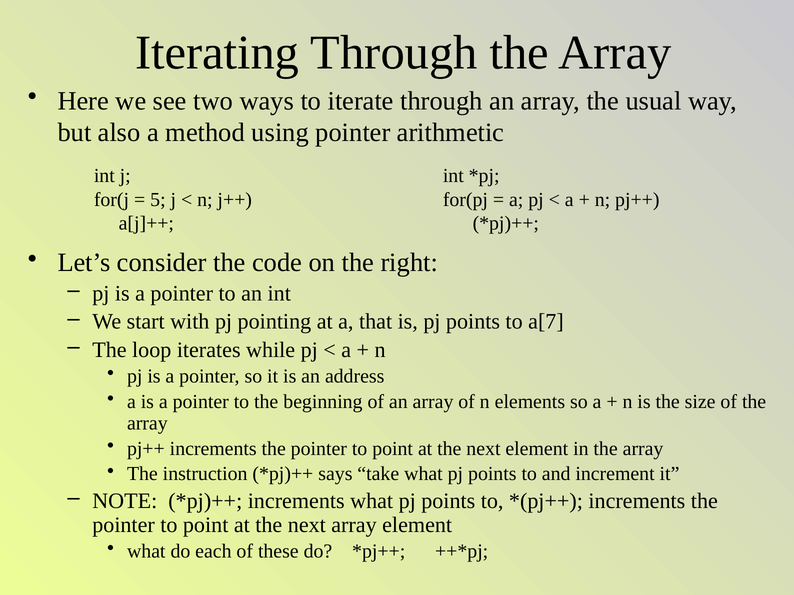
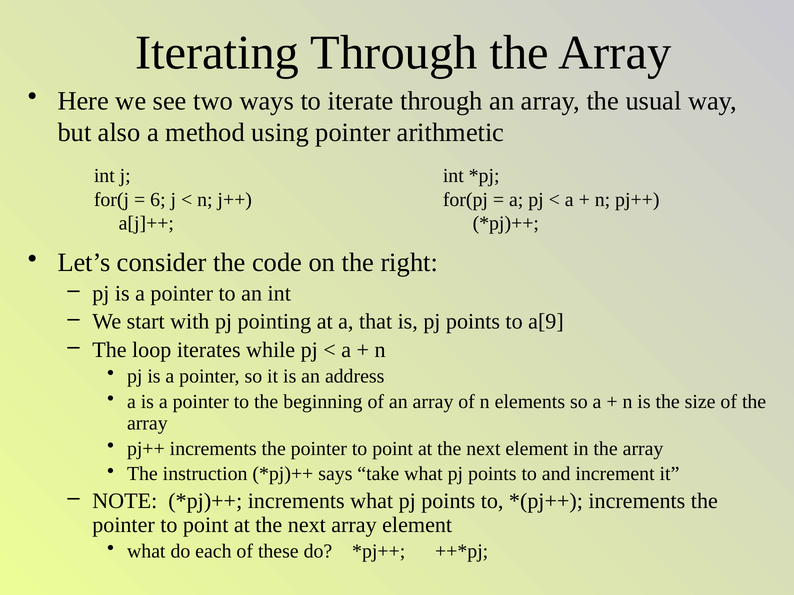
5: 5 -> 6 (158, 200)
a[7: a[7 -> a[9 (546, 322)
